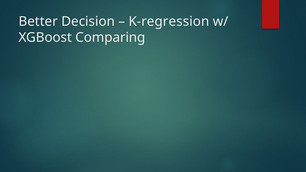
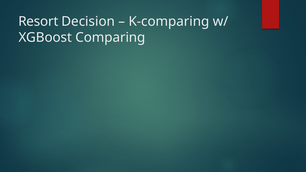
Better: Better -> Resort (38, 21)
K-regression: K-regression -> K-comparing (169, 21)
